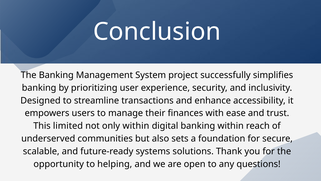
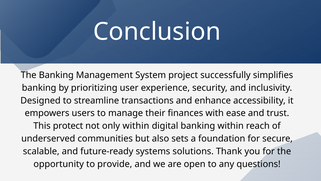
limited: limited -> protect (68, 126)
helping: helping -> provide (115, 164)
